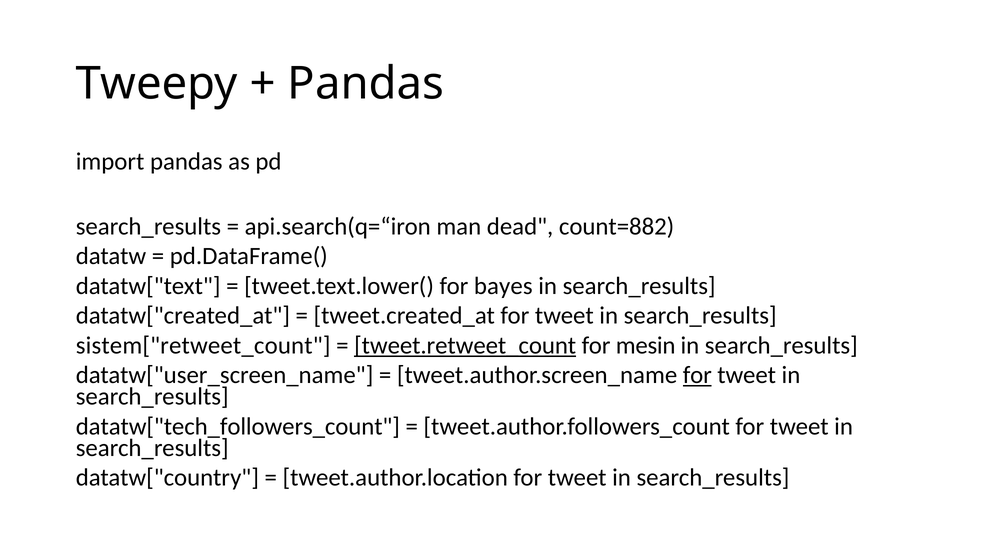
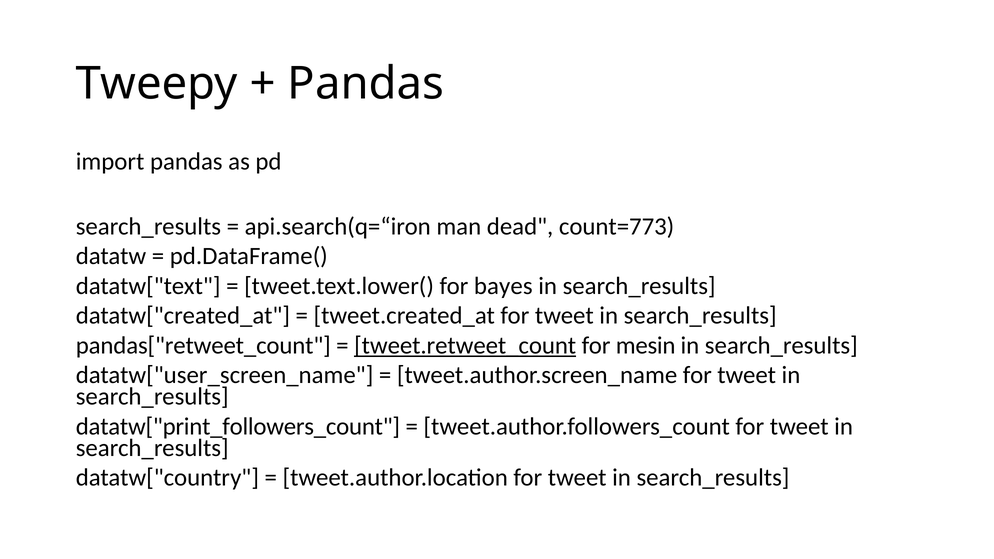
count=882: count=882 -> count=773 (617, 226)
sistem["retweet_count: sistem["retweet_count -> pandas["retweet_count (203, 345)
for underline: present -> none (697, 375)
datatw["tech_followers_count: datatw["tech_followers_count -> datatw["print_followers_count (238, 426)
